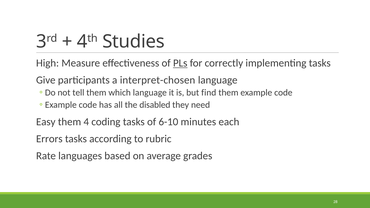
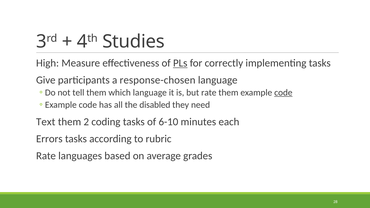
interpret-chosen: interpret-chosen -> response-chosen (158, 80)
but find: find -> rate (209, 93)
code underline: none -> present (283, 93)
Easy: Easy -> Text (46, 122)
them 4: 4 -> 2 (86, 122)
